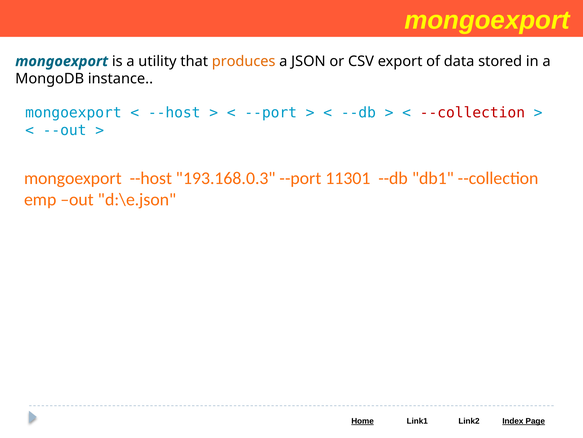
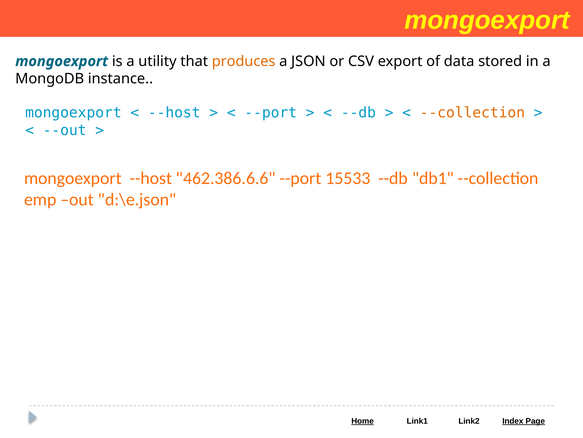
--collection colour: red -> orange (472, 113)
193.168.0.3: 193.168.0.3 -> 462.386.6.6 (226, 178)
11301: 11301 -> 15533 (348, 178)
